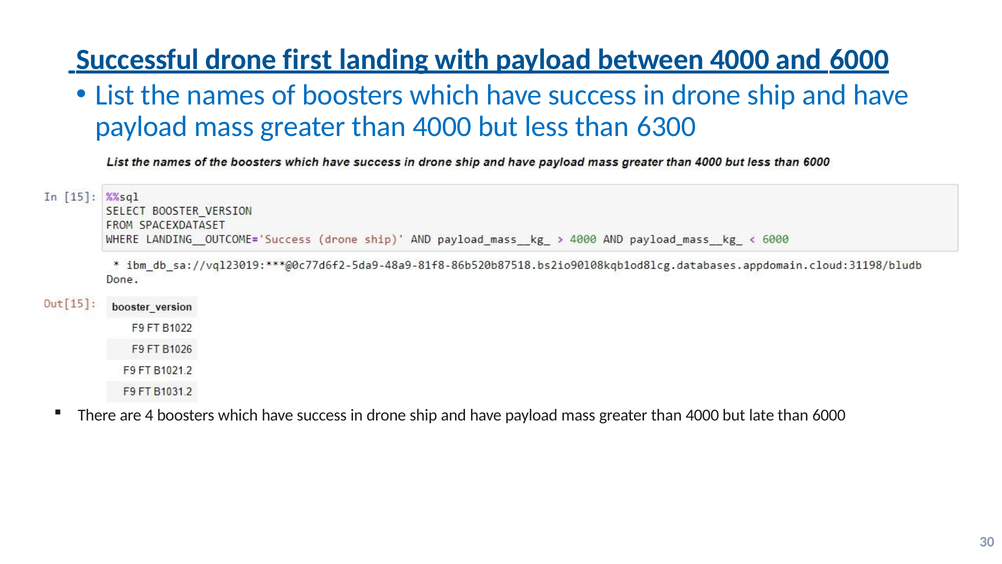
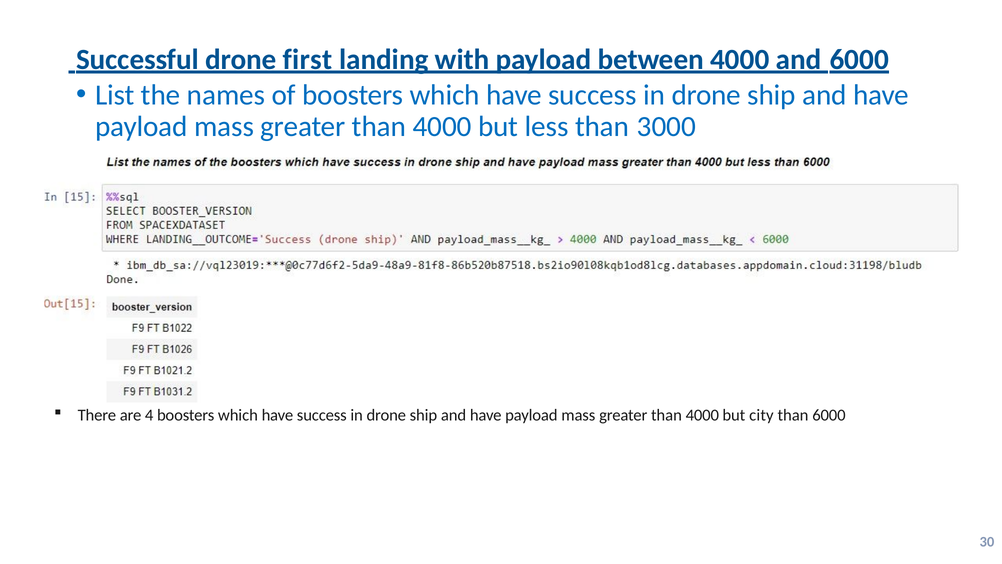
6300: 6300 -> 3000 (666, 127)
late: late -> city (761, 415)
